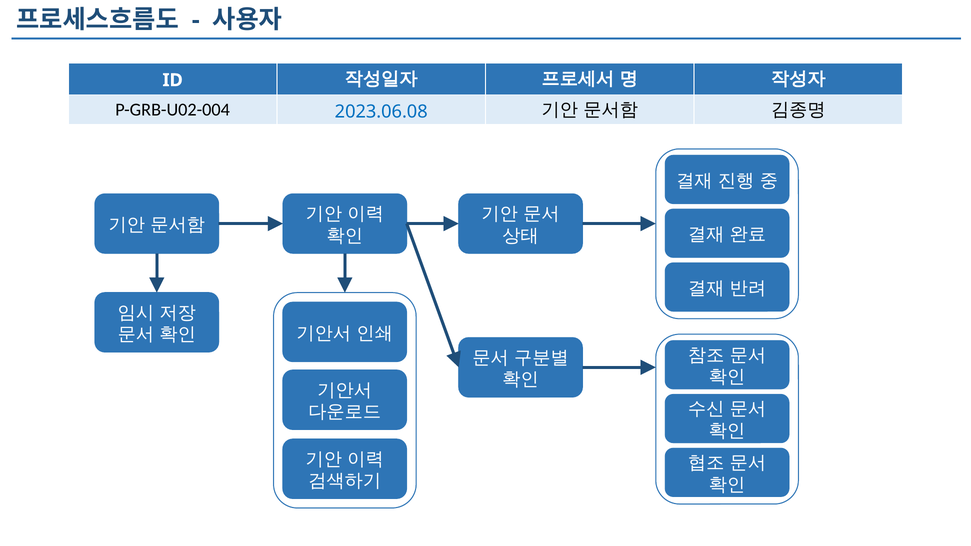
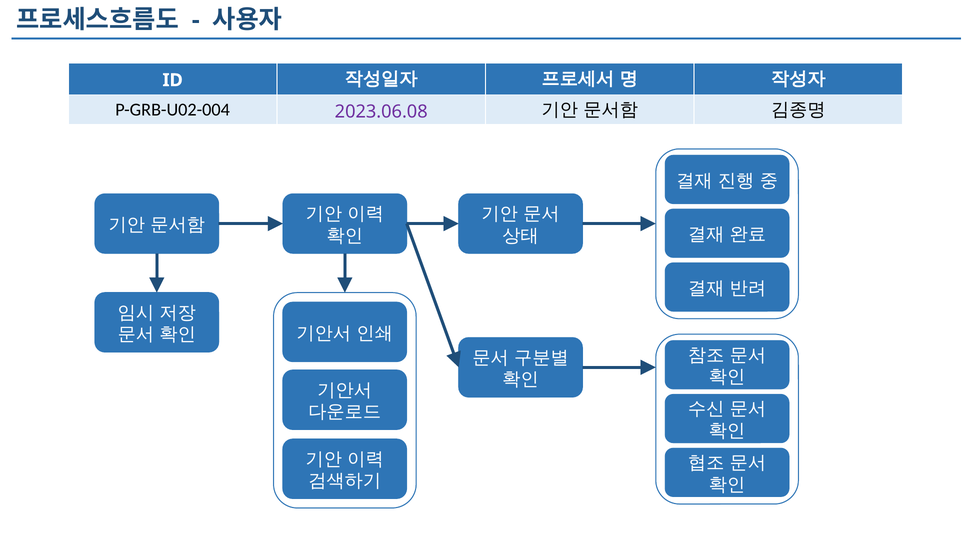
2023.06.08 colour: blue -> purple (381, 112)
